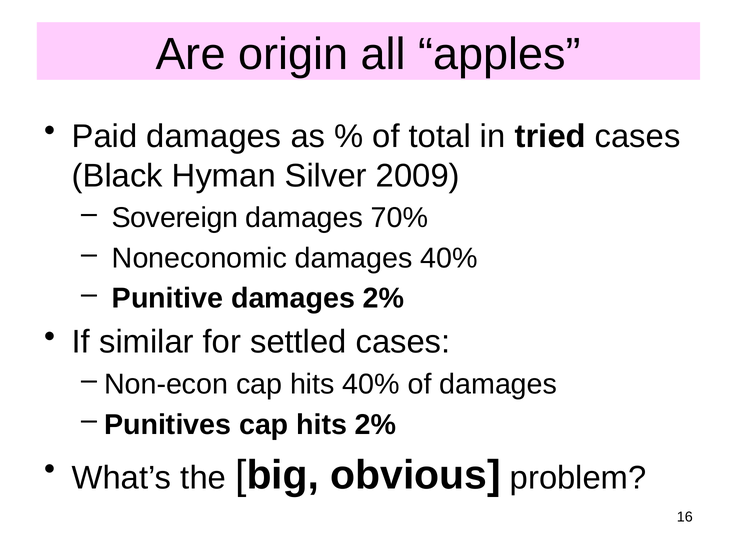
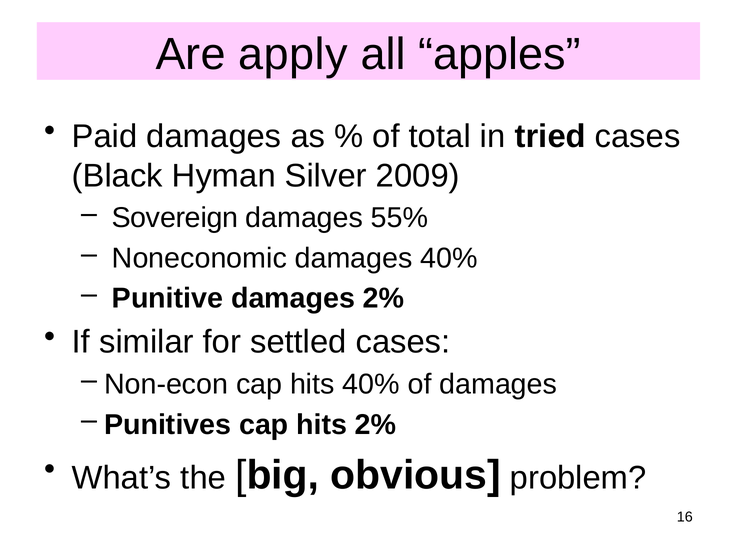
origin: origin -> apply (293, 54)
70%: 70% -> 55% (400, 218)
